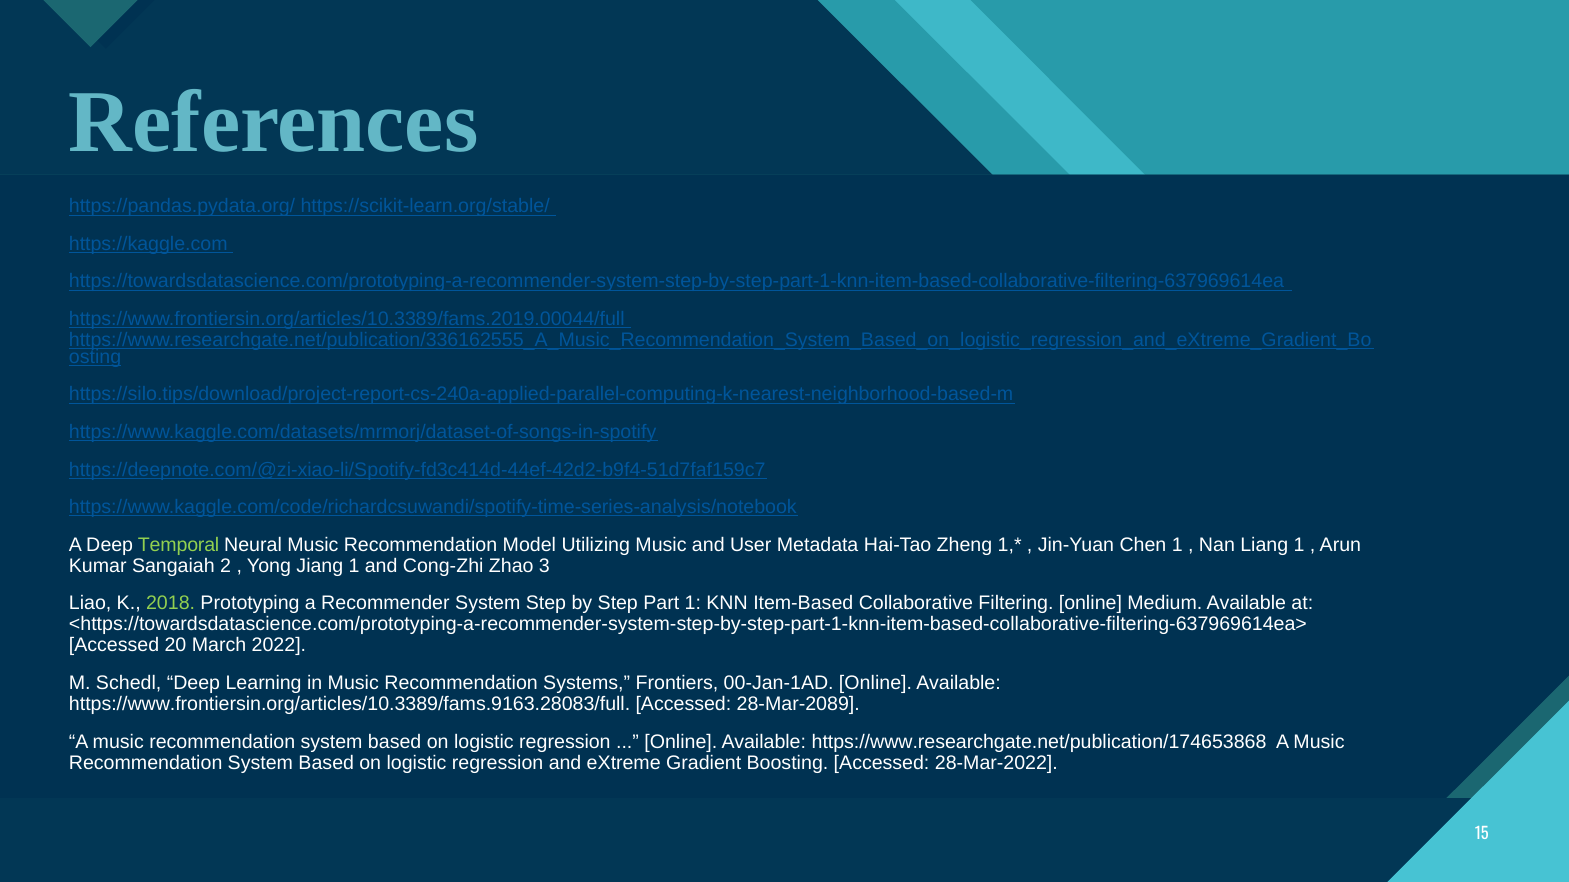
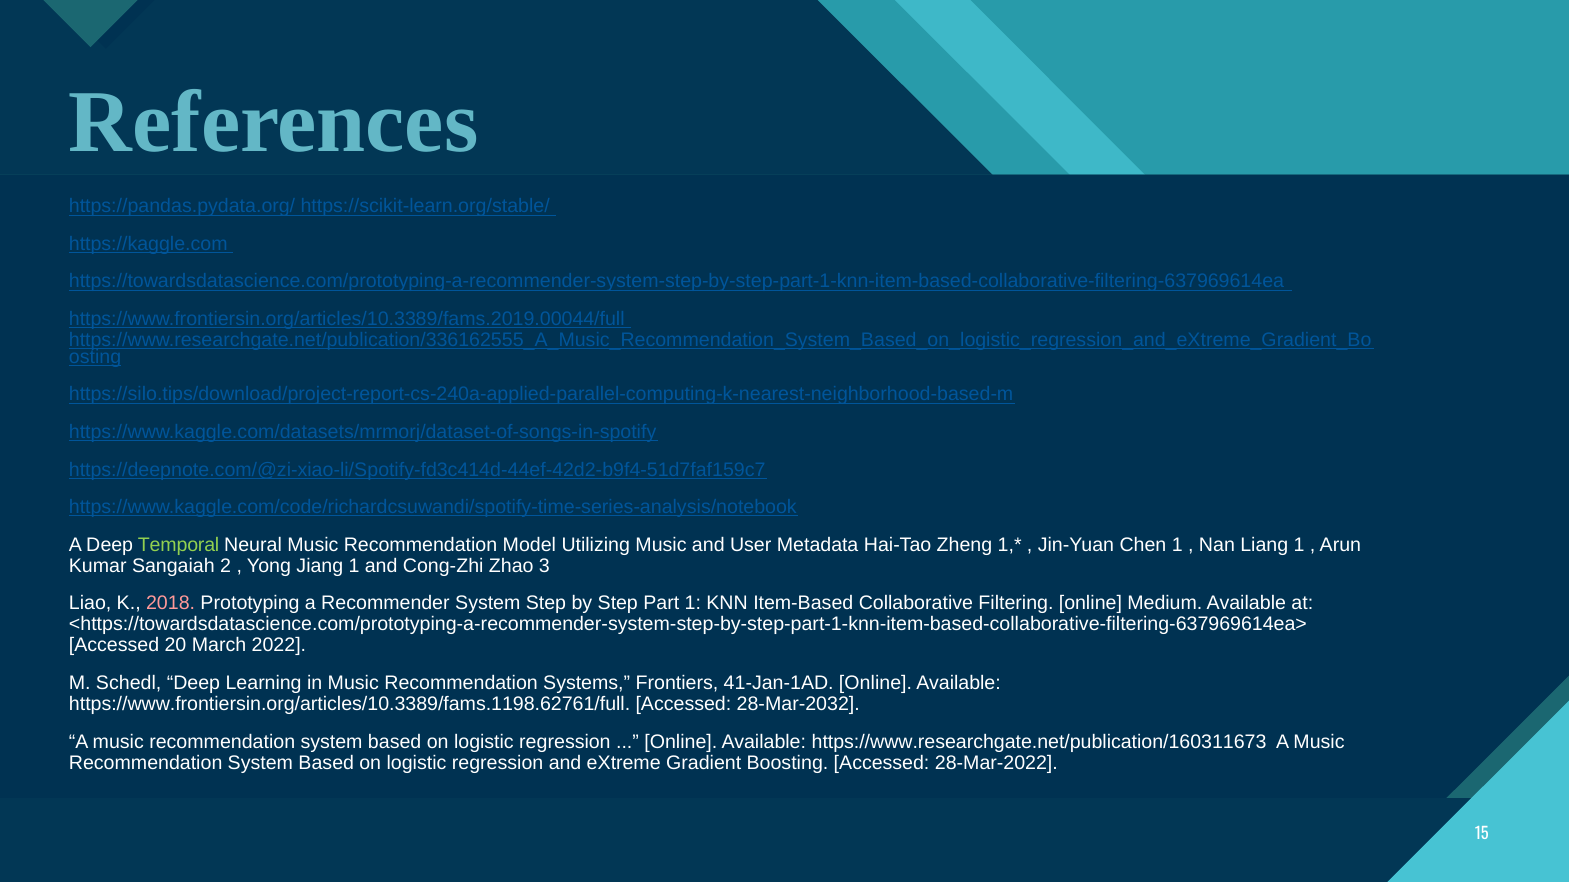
2018 colour: light green -> pink (171, 604)
00-Jan-1AD: 00-Jan-1AD -> 41-Jan-1AD (779, 683)
https://www.frontiersin.org/articles/10.3389/fams.9163.28083/full: https://www.frontiersin.org/articles/10.3389/fams.9163.28083/full -> https://www.frontiersin.org/articles/10.3389/fams.1198.62761/full (350, 705)
28-Mar-2089: 28-Mar-2089 -> 28-Mar-2032 (798, 705)
https://www.researchgate.net/publication/174653868: https://www.researchgate.net/publication/174653868 -> https://www.researchgate.net/publication/160311673 (1039, 742)
